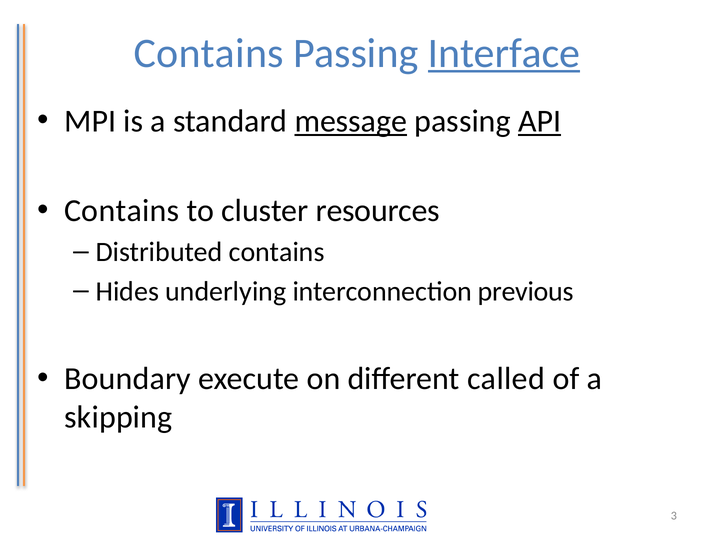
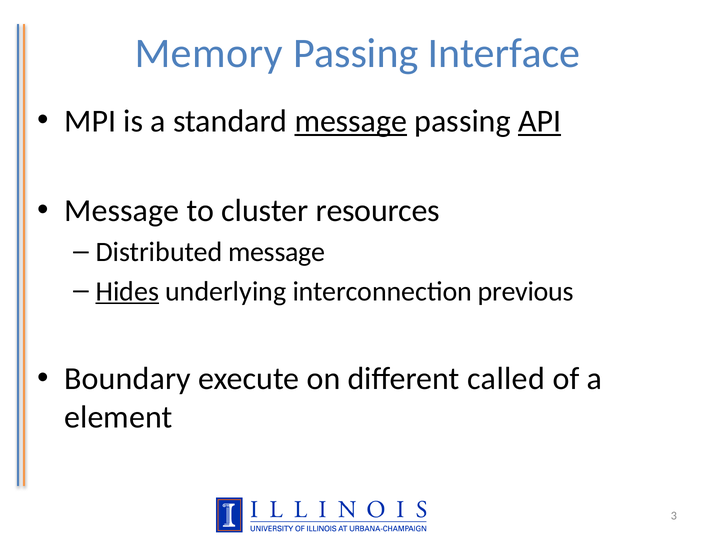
Contains: Contains -> Memory (209, 53)
Interface underline: present -> none (504, 53)
Contains: Contains -> Message (122, 211)
Distributed contains: contains -> message (277, 252)
Hides underline: none -> present (127, 291)
skipping: skipping -> element (118, 417)
